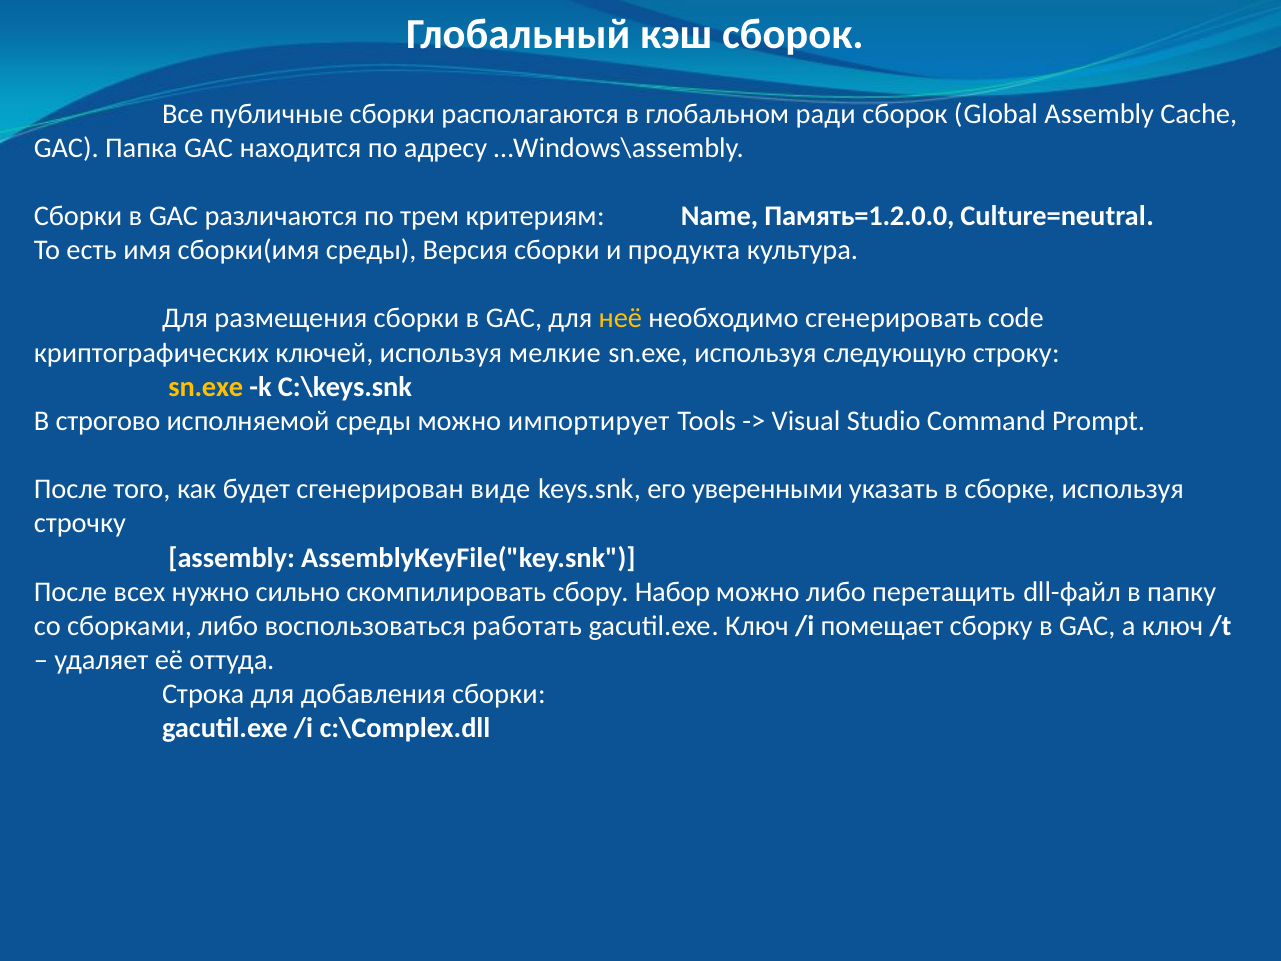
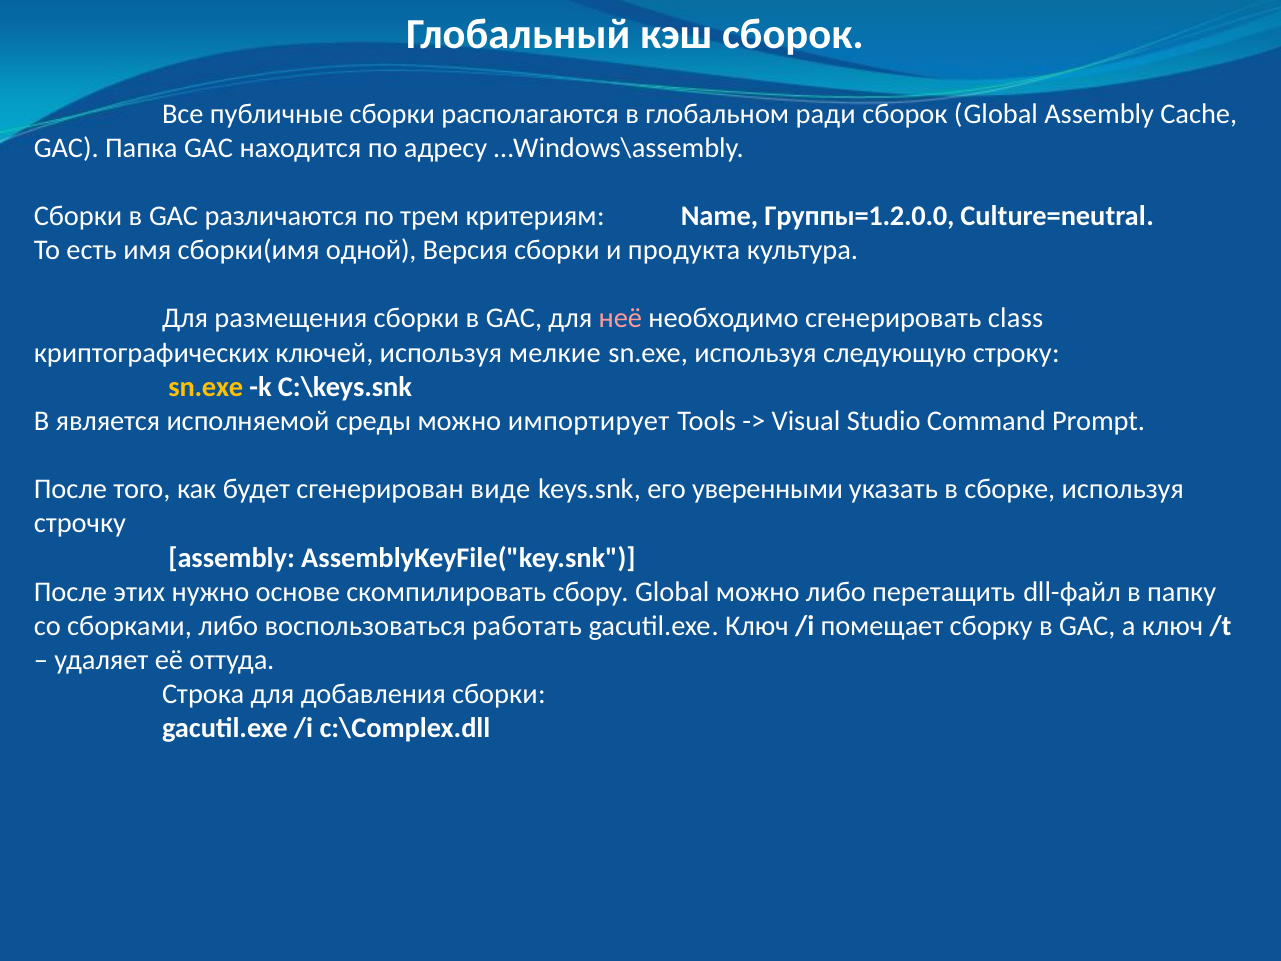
Память=1.2.0.0: Память=1.2.0.0 -> Группы=1.2.0.0 (859, 216)
сборки(имя среды: среды -> одной (371, 250)
неё colour: yellow -> pink (620, 318)
code: code -> class (1016, 318)
строгово: строгово -> является (108, 421)
всех: всех -> этих (139, 592)
сильно: сильно -> основе (298, 592)
сбору Набор: Набор -> Global (672, 592)
